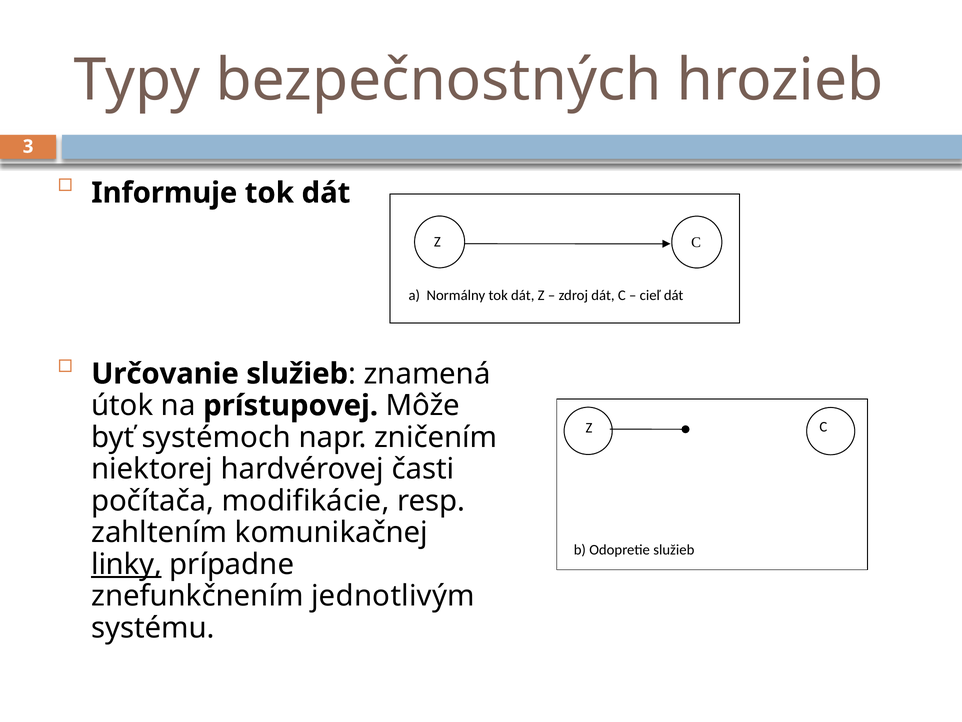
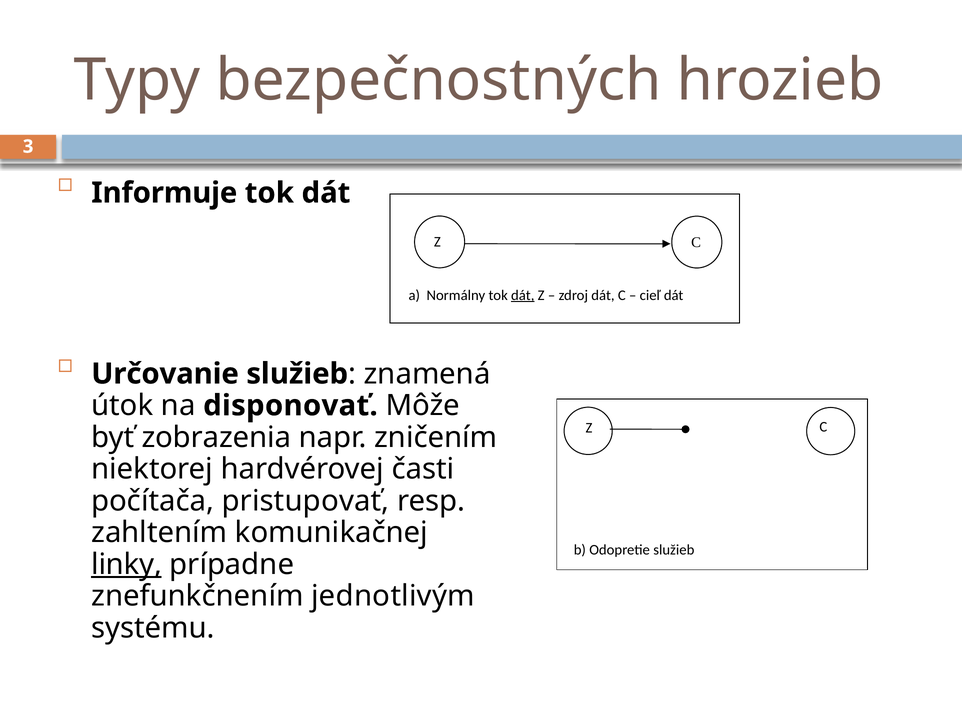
dát underline: none -> present (523, 295)
prístupovej: prístupovej -> disponovať (290, 405)
systémoch: systémoch -> zobrazenia (216, 437)
modifikácie: modifikácie -> pristupovať (305, 501)
